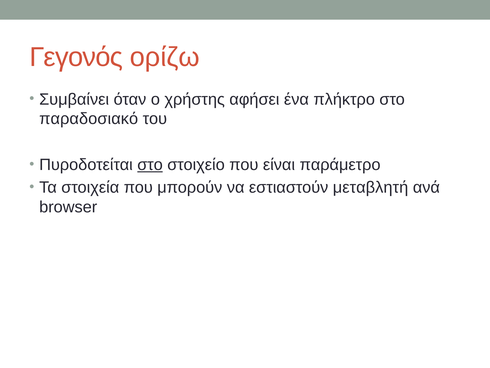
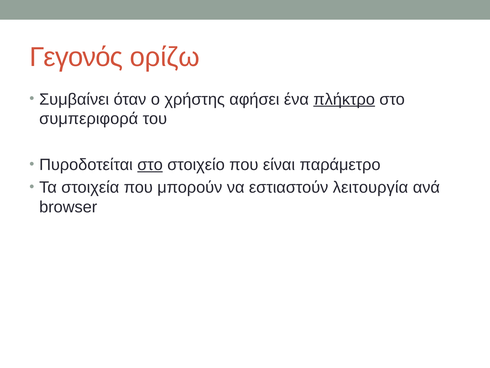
πλήκτρο underline: none -> present (344, 99)
παραδοσιακό: παραδοσιακό -> συμπεριφορά (89, 119)
μεταβλητή: μεταβλητή -> λειτουργία (370, 187)
